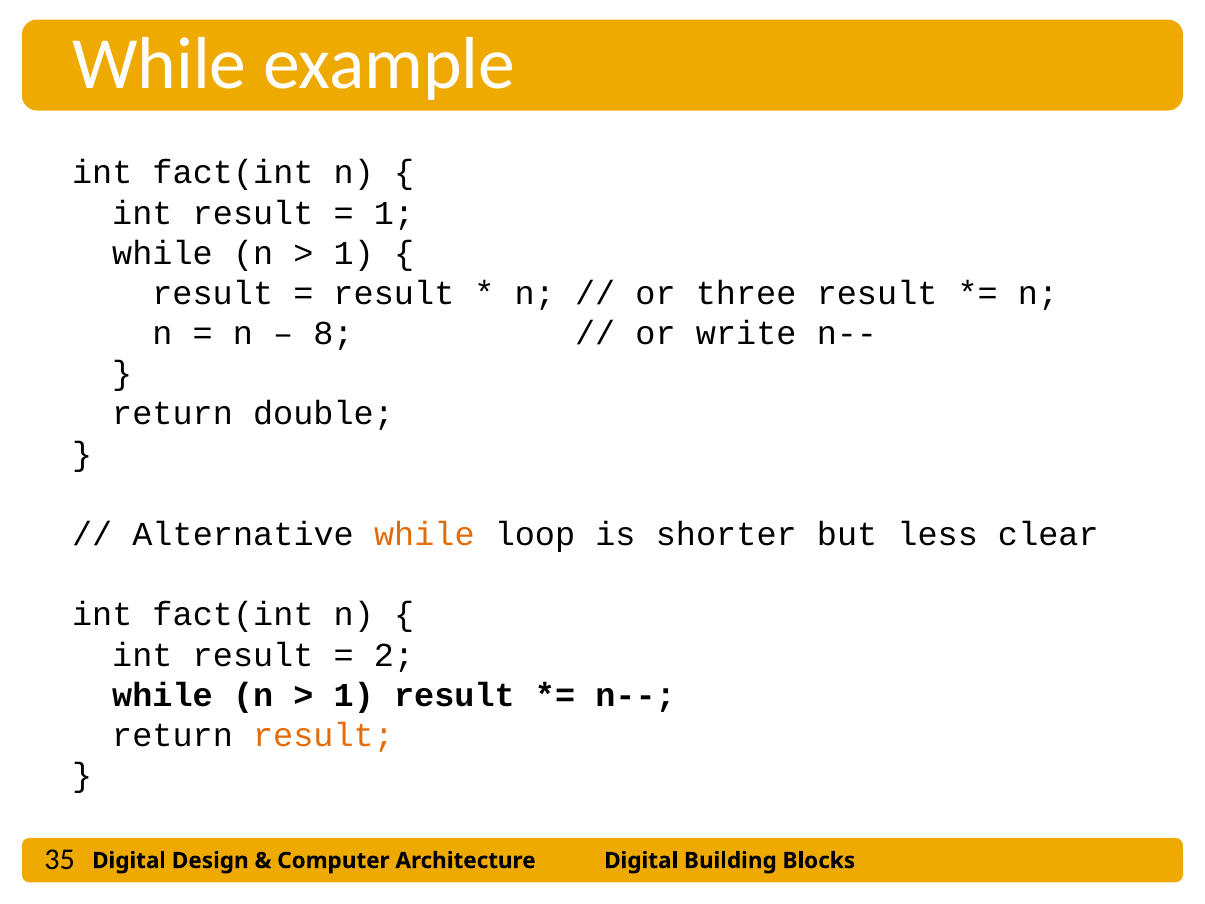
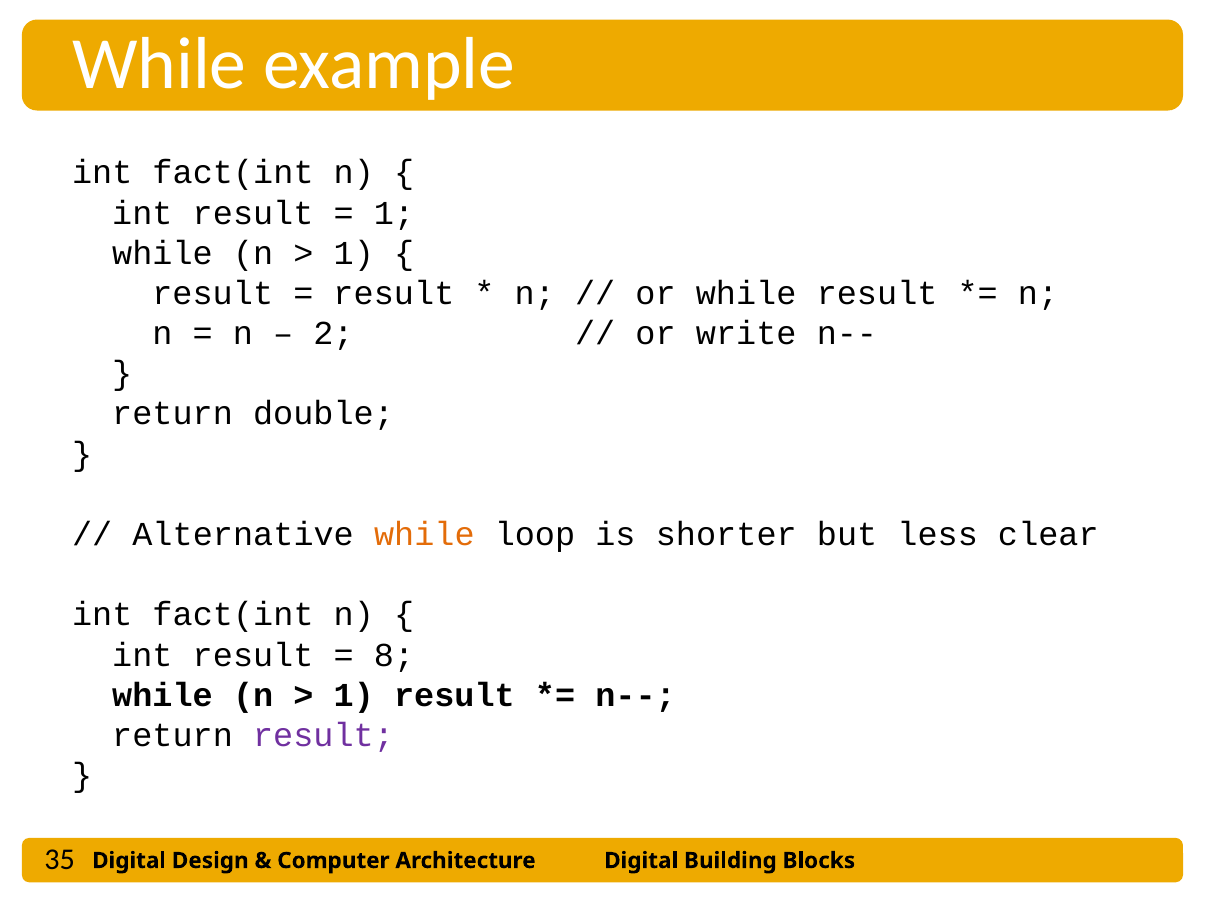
or three: three -> while (746, 293)
8: 8 -> 2 (333, 333)
2: 2 -> 8 (394, 655)
result colour: orange -> purple (324, 735)
